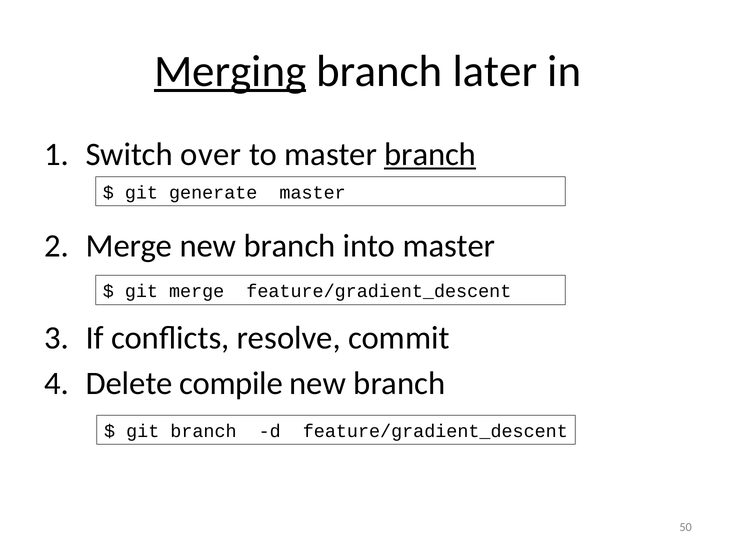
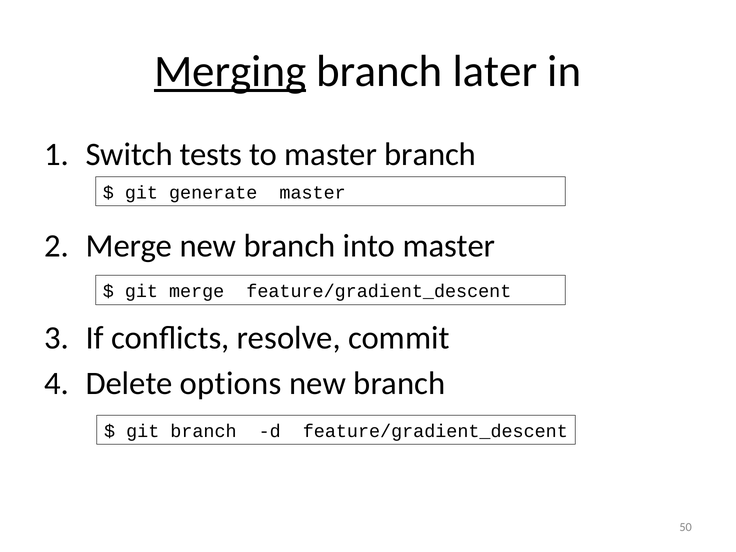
over: over -> tests (211, 154)
branch underline: present -> none (430, 154)
compile: compile -> options (231, 384)
